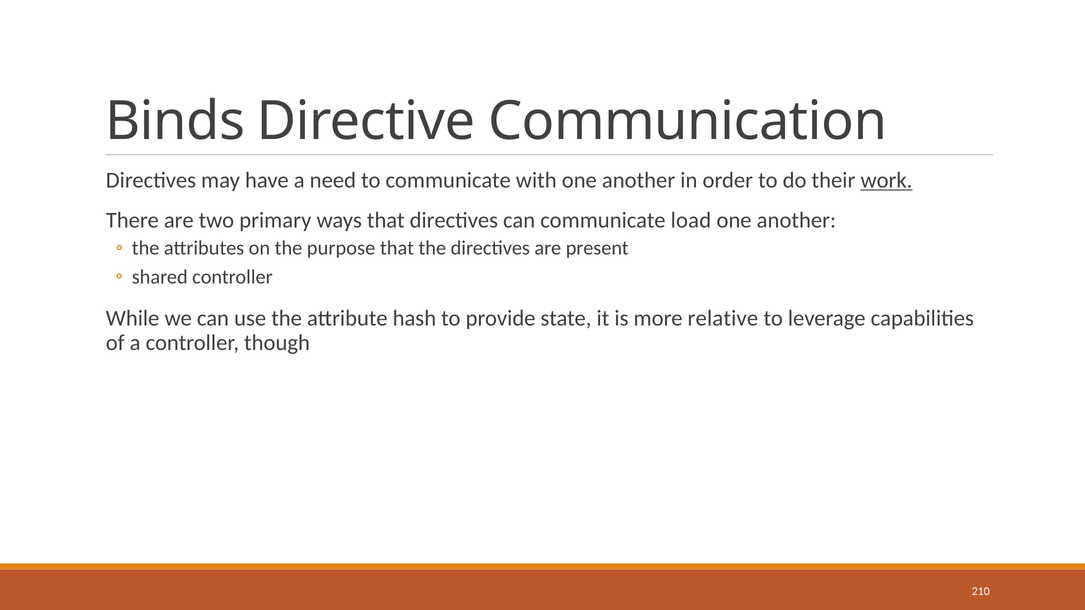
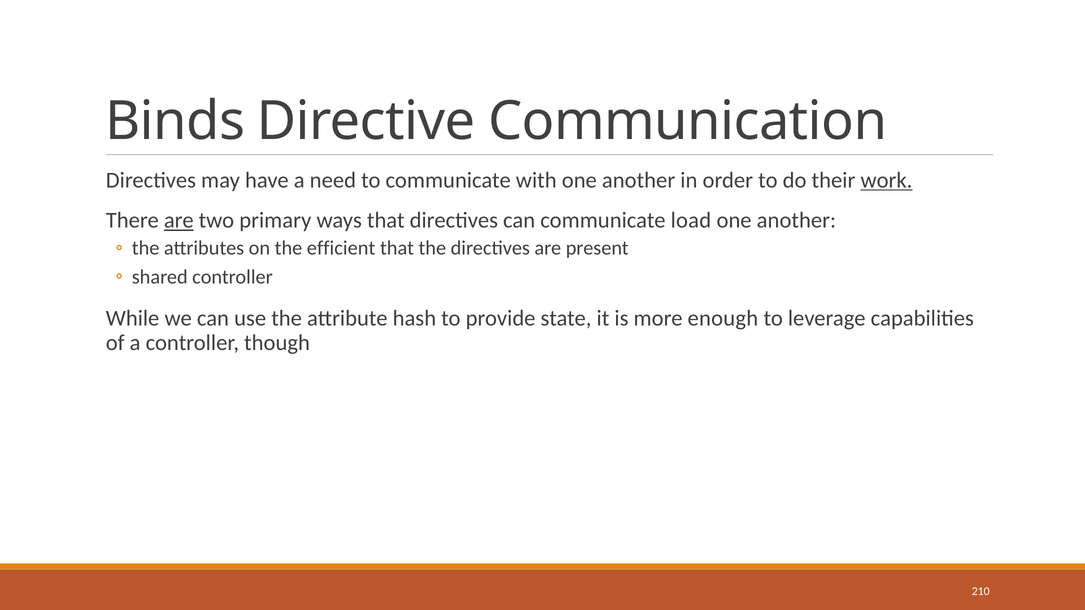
are underline: none -> present (179, 221)
purpose: purpose -> efficient (341, 248)
relative: relative -> enough (723, 318)
